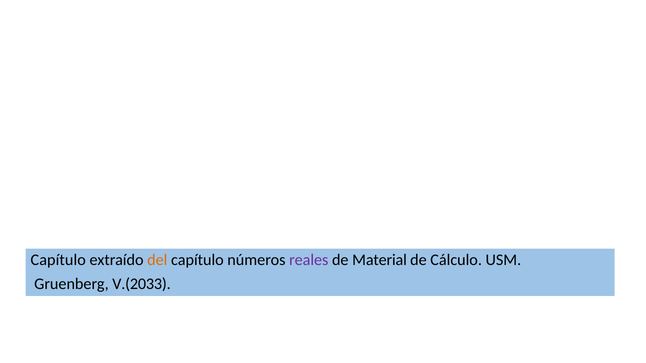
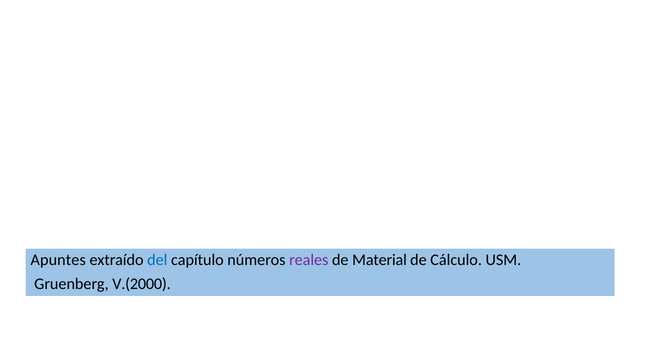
Capítulo: Capítulo -> Apuntes (58, 260)
del colour: orange -> blue (157, 260)
V.(2033: V.(2033 -> V.(2000 (142, 284)
